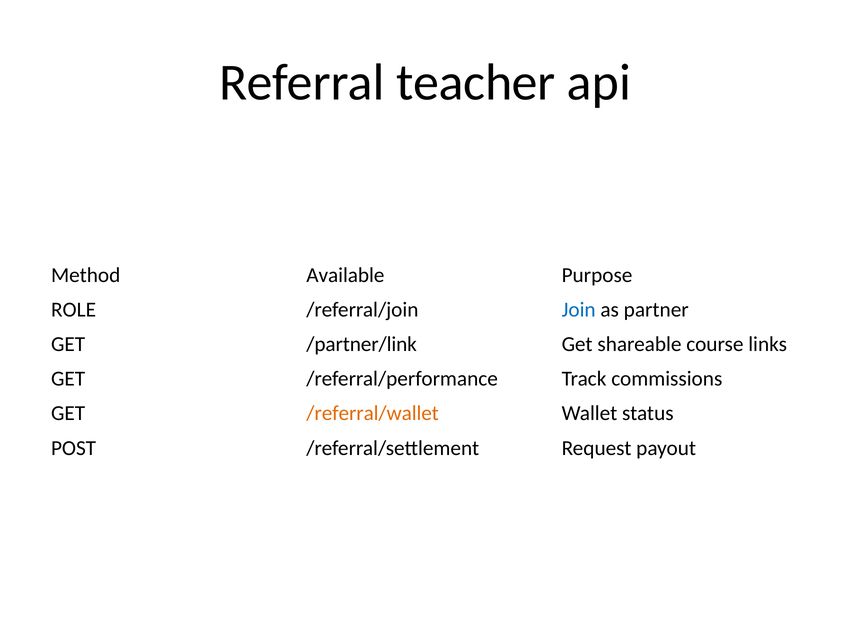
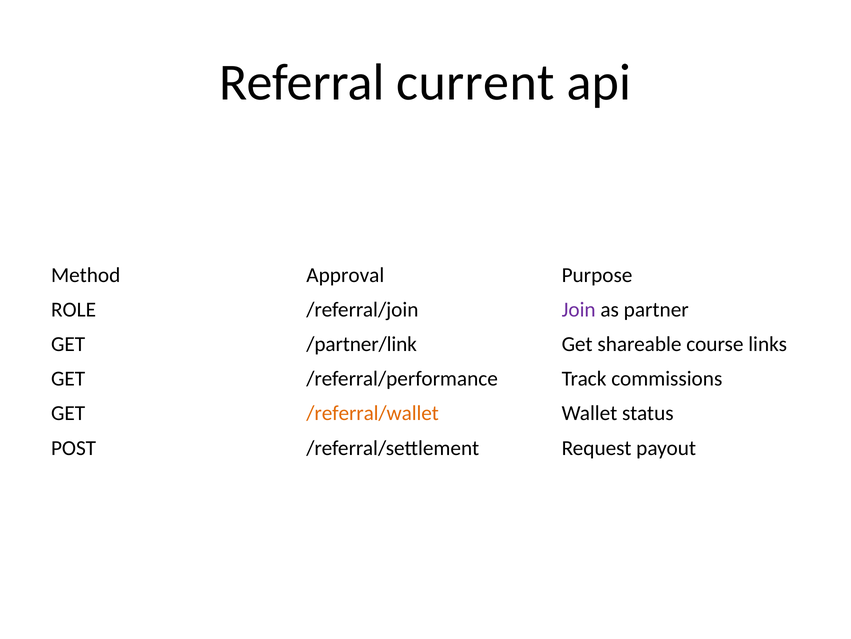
teacher: teacher -> current (476, 82)
Available: Available -> Approval (345, 275)
Join colour: blue -> purple (579, 309)
